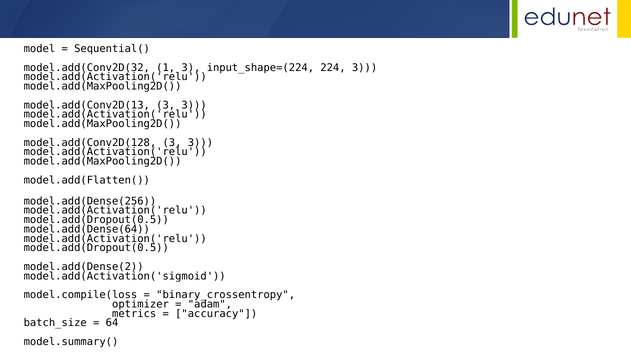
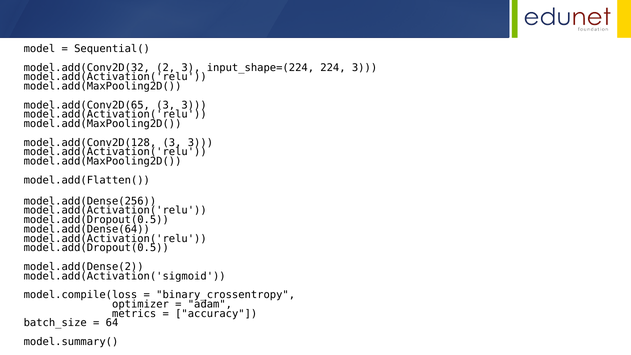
1: 1 -> 2 (166, 68)
model.add(Conv2D(13: model.add(Conv2D(13 -> model.add(Conv2D(65 (87, 105)
